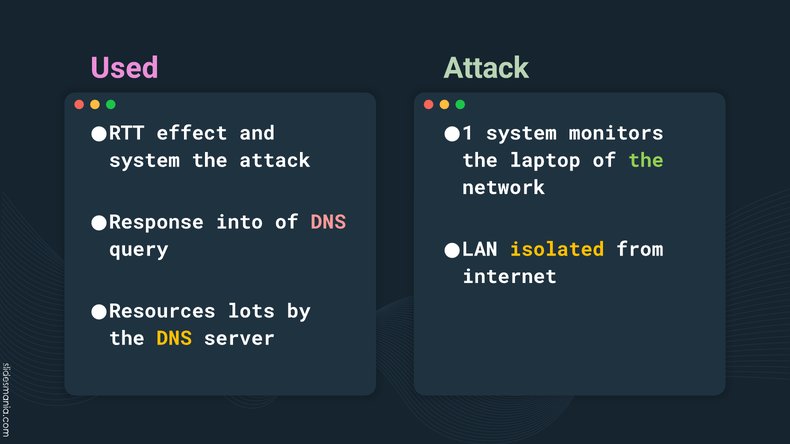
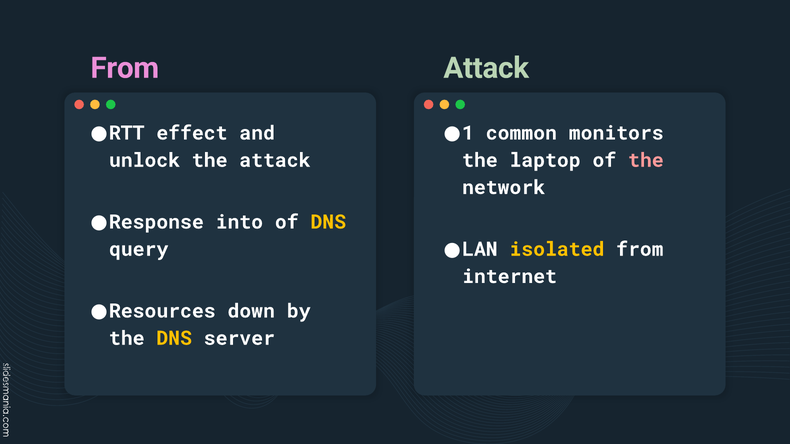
Used: Used -> From (125, 68)
system: system -> common (521, 133)
system: system -> unlock (144, 160)
the colour: light green -> pink (646, 160)
DNS colour: pink -> yellow (328, 222)
lots: lots -> down (251, 311)
